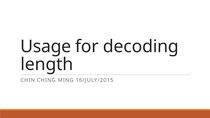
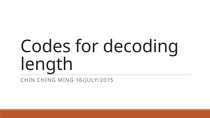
Usage: Usage -> Codes (46, 47)
